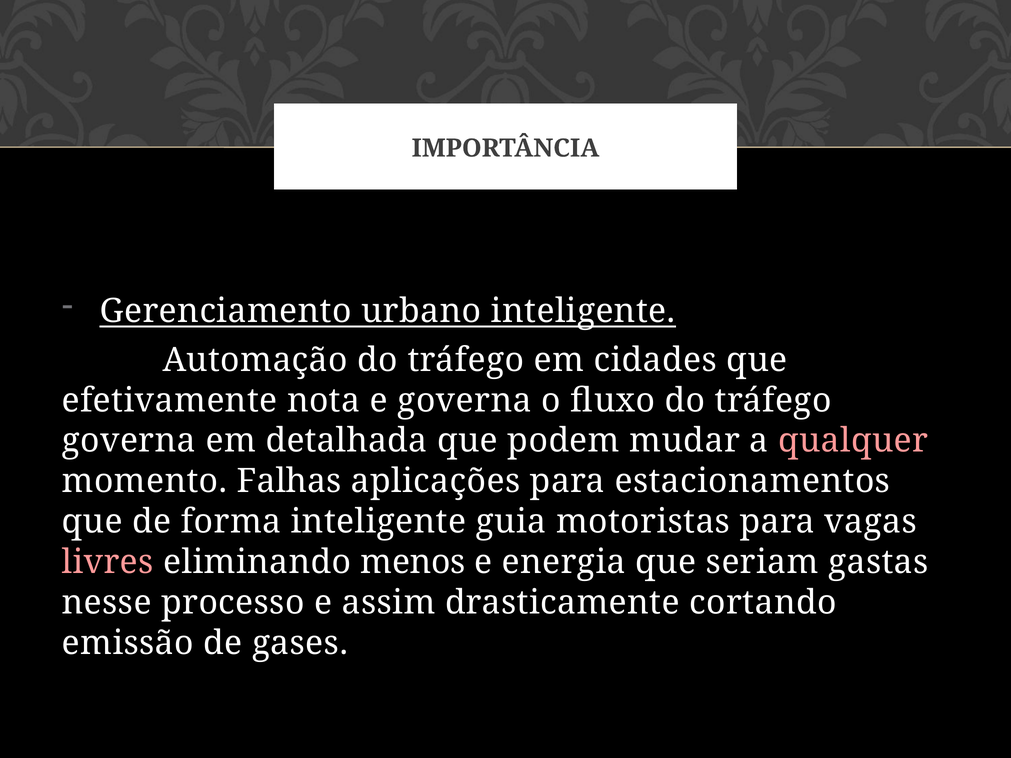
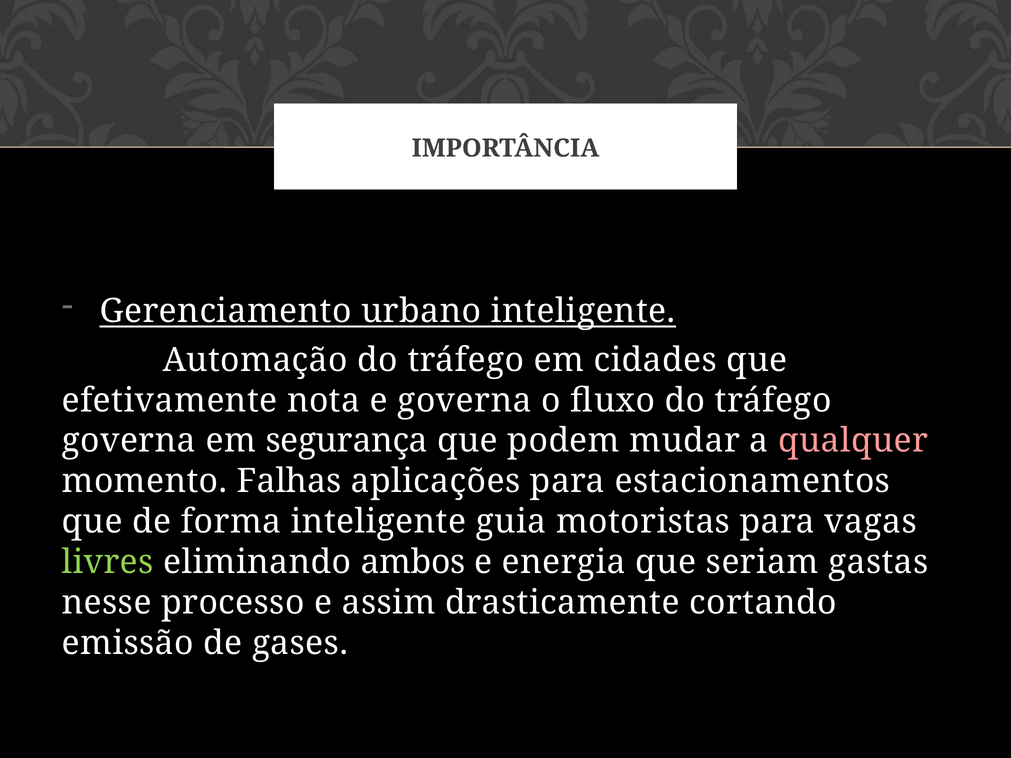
detalhada: detalhada -> segurança (347, 441)
livres colour: pink -> light green (108, 562)
menos: menos -> ambos (413, 562)
